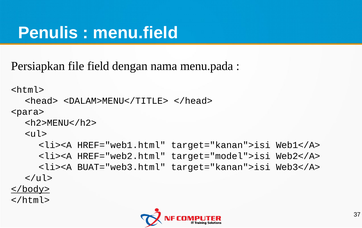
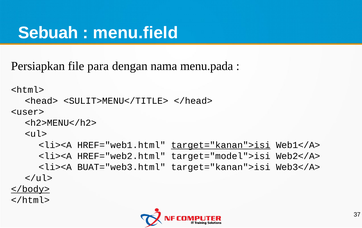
Penulis: Penulis -> Sebuah (48, 33)
field: field -> para (98, 66)
<DALAM>MENU</TITLE>: <DALAM>MENU</TITLE> -> <SULIT>MENU</TITLE> (116, 101)
<para>: <para> -> <user> (28, 112)
target="kanan">isi underline: none -> present (221, 145)
